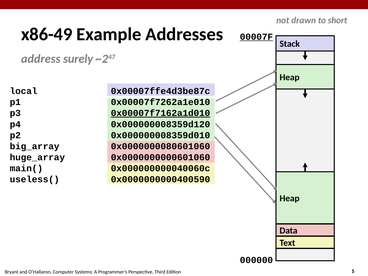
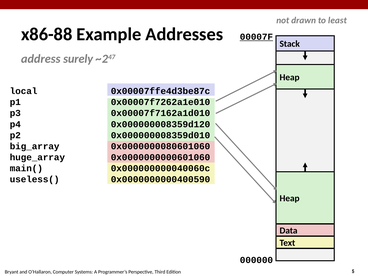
short: short -> least (337, 20)
x86-49: x86-49 -> x86-88 (47, 34)
0x00007f7162a1d010 underline: present -> none (161, 113)
